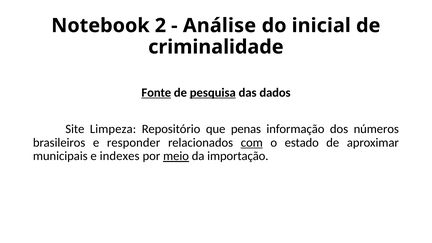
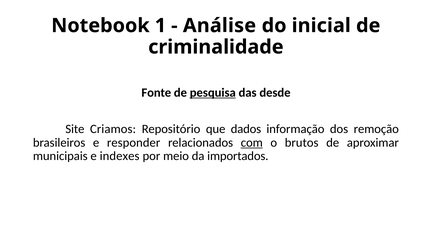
2: 2 -> 1 (160, 26)
Fonte underline: present -> none (156, 93)
dados: dados -> desde (275, 93)
Limpeza: Limpeza -> Criamos (113, 129)
penas: penas -> dados (246, 129)
números: números -> remoção (376, 129)
estado: estado -> brutos (302, 143)
meio underline: present -> none (176, 156)
importação: importação -> importados (238, 156)
